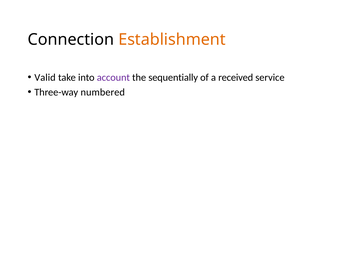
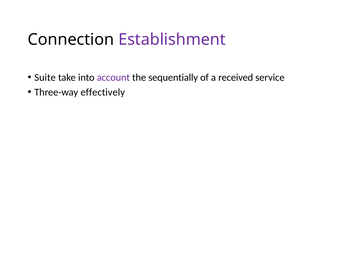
Establishment colour: orange -> purple (172, 39)
Valid: Valid -> Suite (45, 78)
numbered: numbered -> effectively (103, 92)
